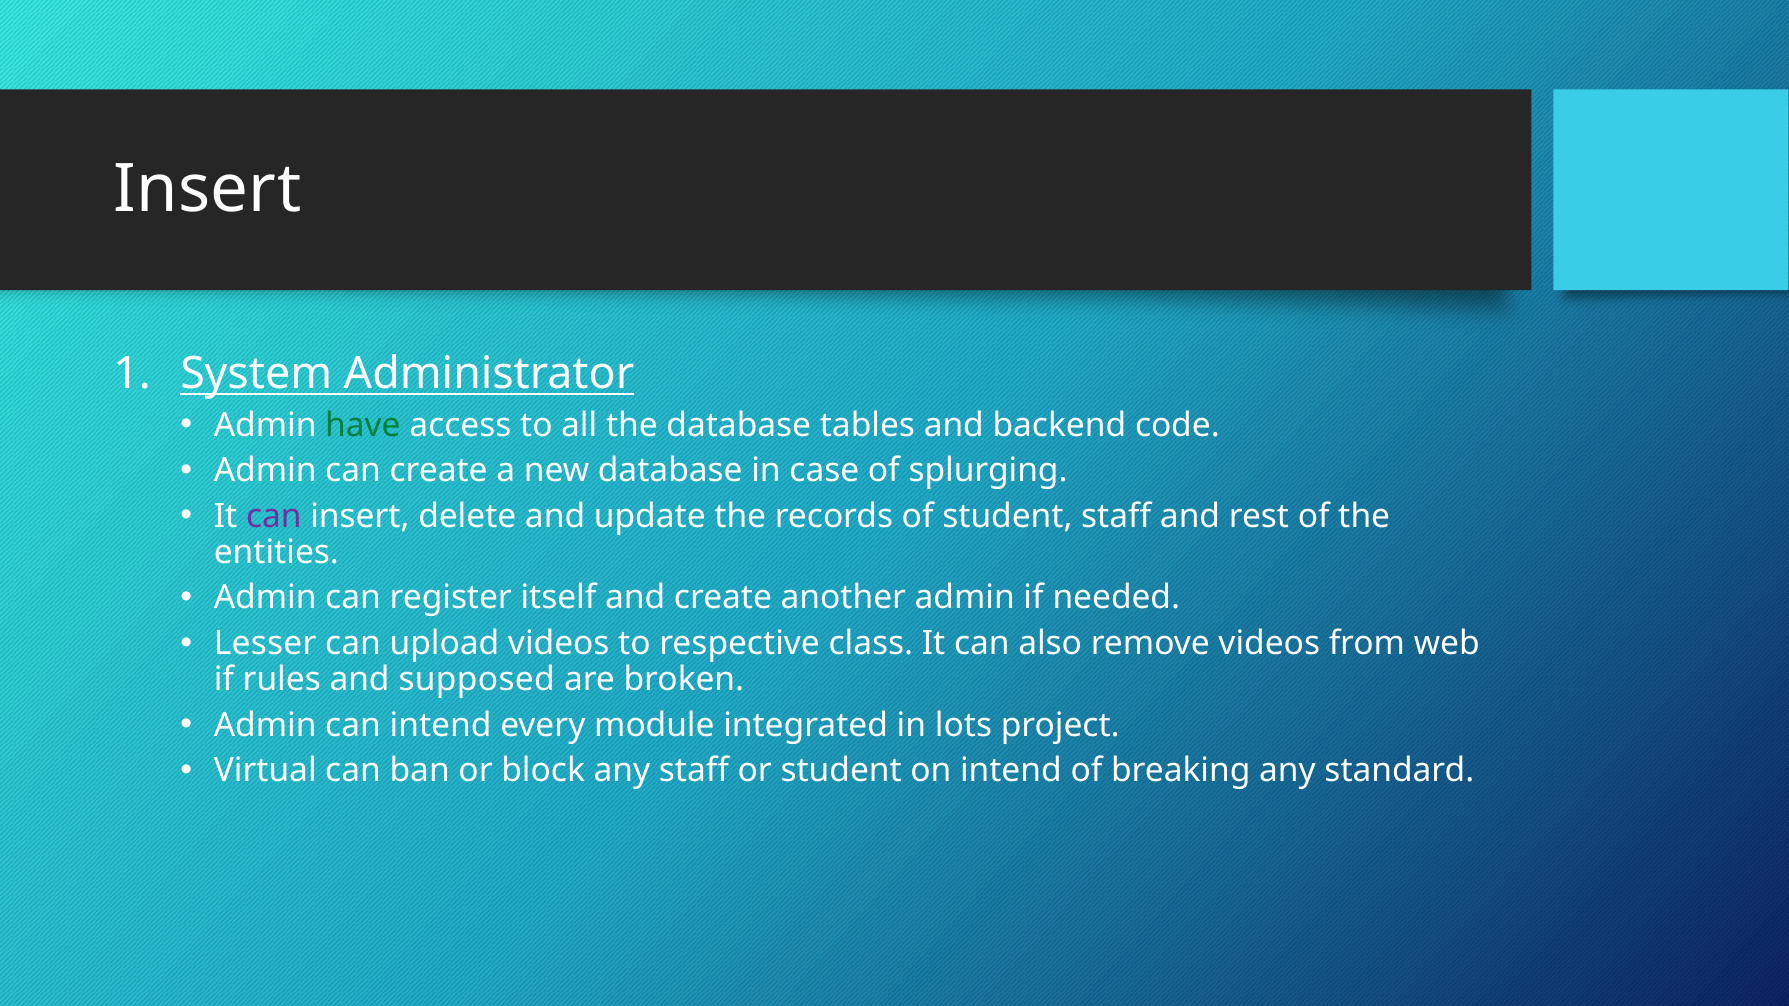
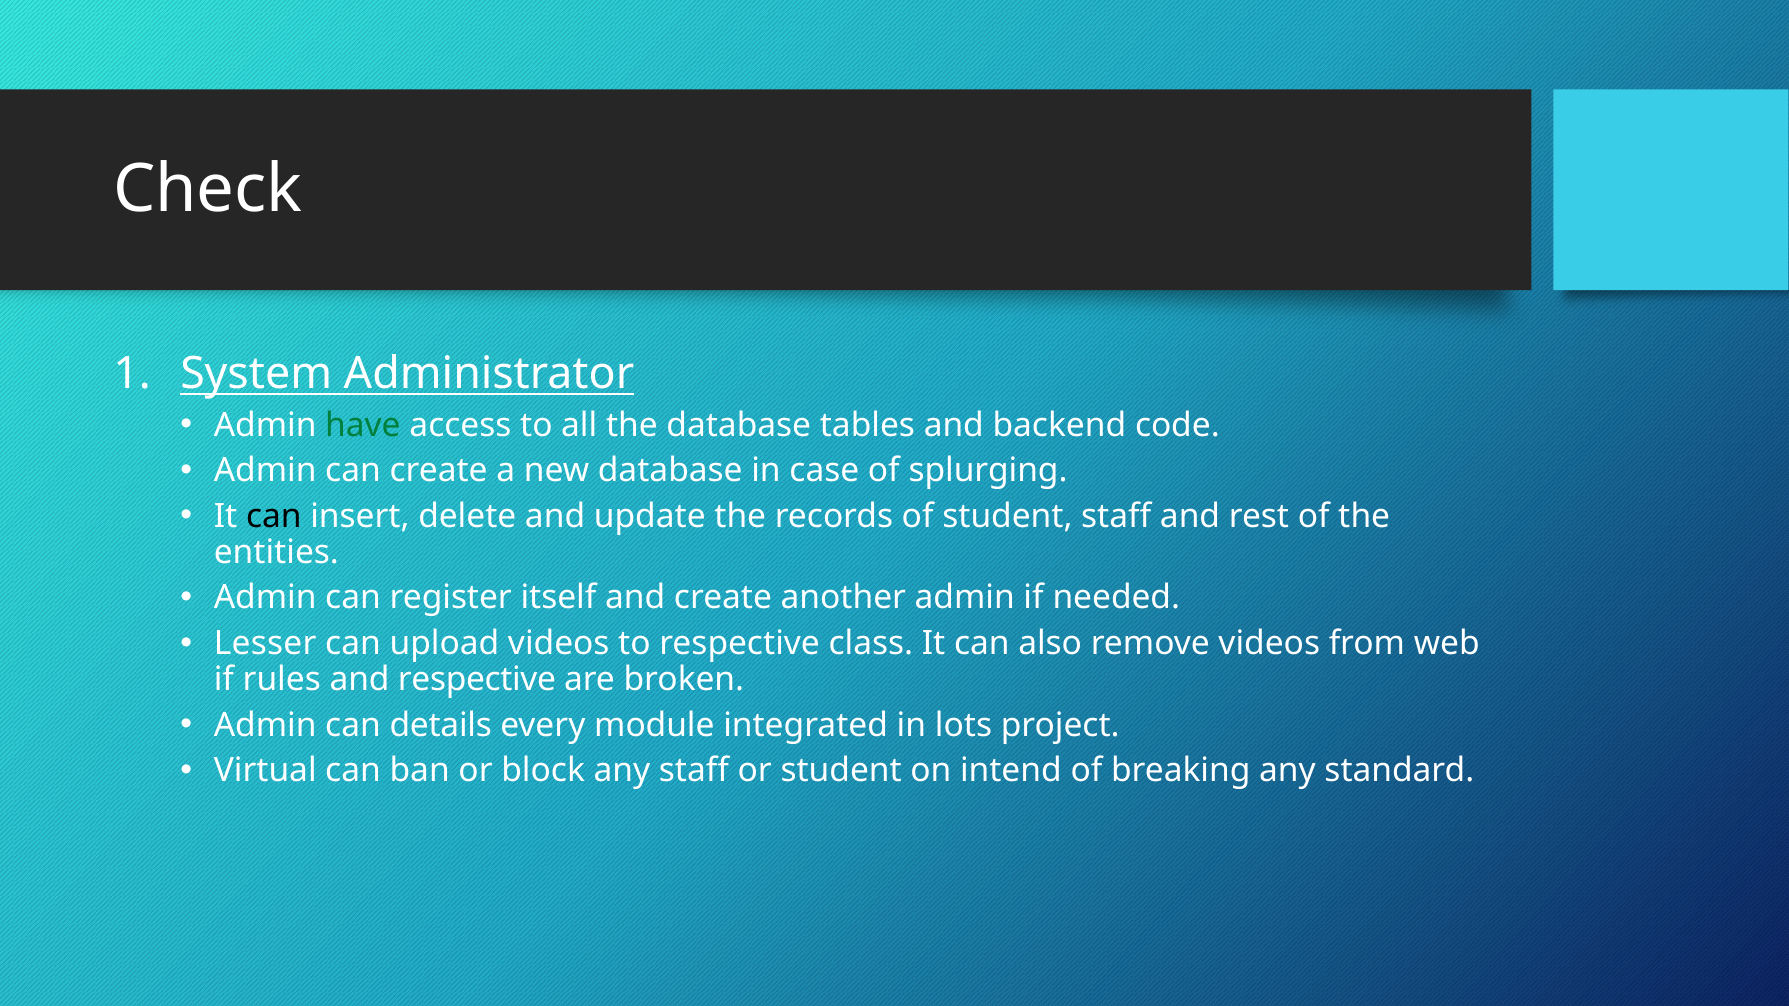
Insert: Insert -> Check (208, 189)
can colour: purple -> black (274, 516)
and supposed: supposed -> respective (477, 680)
can intend: intend -> details (441, 725)
